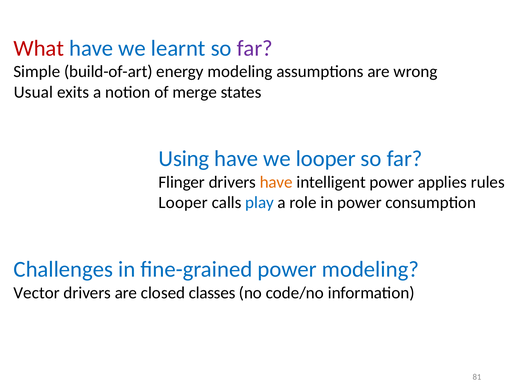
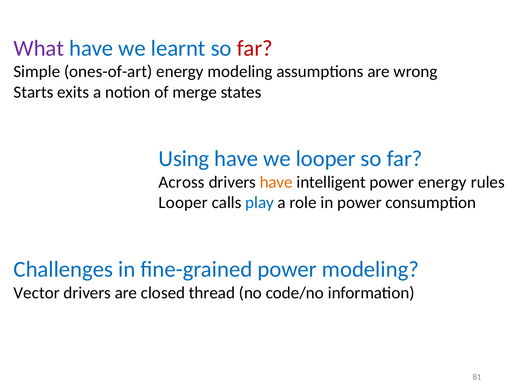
What colour: red -> purple (39, 48)
far colour: purple -> red (255, 48)
build-of-art: build-of-art -> ones-of-art (108, 72)
Usual: Usual -> Starts (34, 92)
Flinger: Flinger -> Across (182, 182)
power applies: applies -> energy (442, 182)
classes: classes -> thread (212, 293)
